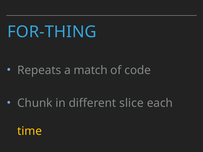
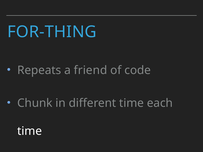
match: match -> friend (91, 70)
different slice: slice -> time (132, 103)
time colour: yellow -> white (30, 131)
